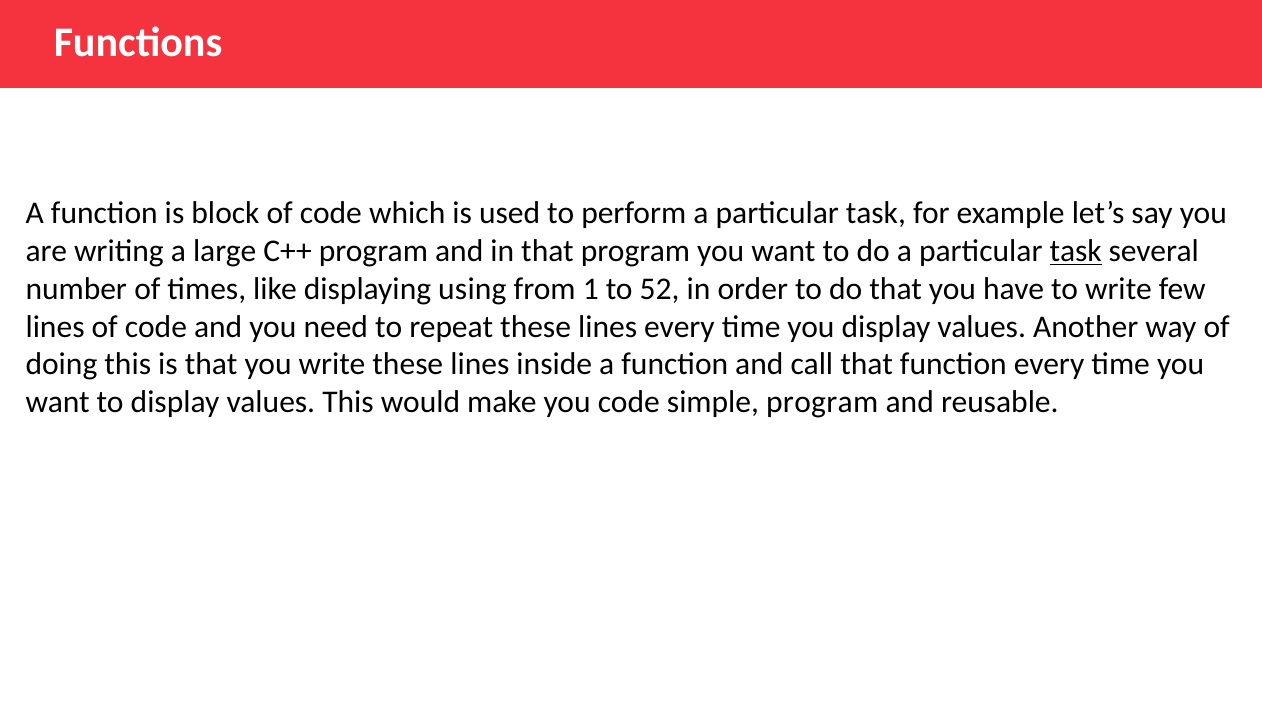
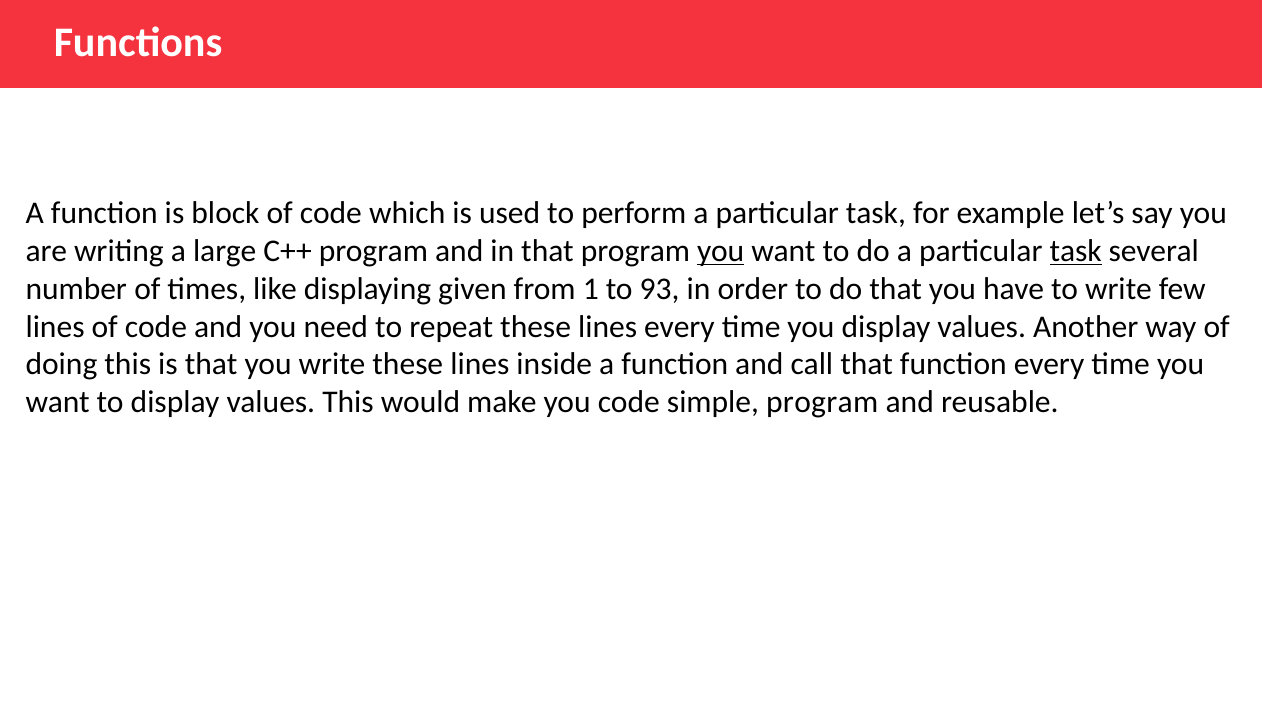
you underline: none -> present (721, 251)
using: using -> given (472, 289)
52: 52 -> 93 (660, 289)
